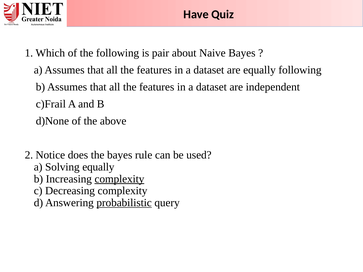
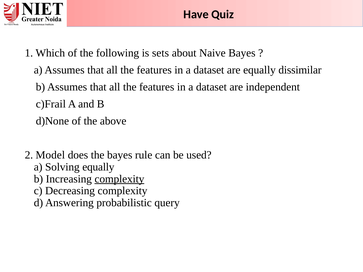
pair: pair -> sets (160, 53)
equally following: following -> dissimilar (300, 70)
Notice: Notice -> Model (50, 155)
probabilistic underline: present -> none (124, 203)
